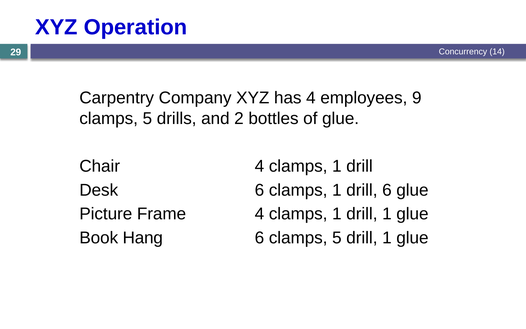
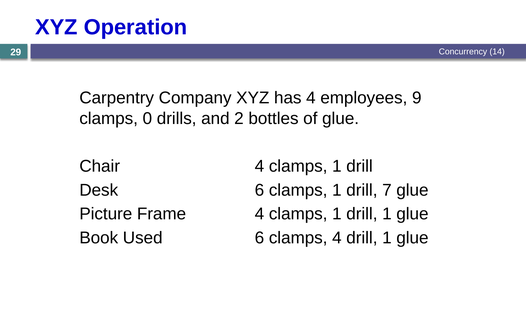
5: 5 -> 0 (147, 118)
drill 6: 6 -> 7 (387, 190)
Hang: Hang -> Used (143, 238)
6 clamps 5: 5 -> 4 (337, 238)
